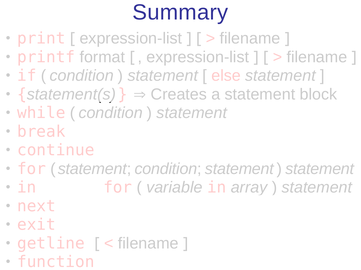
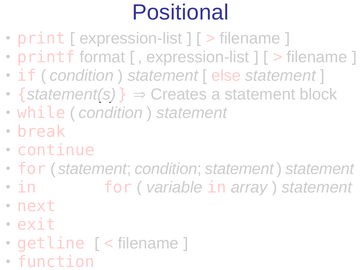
Summary: Summary -> Positional (180, 12)
